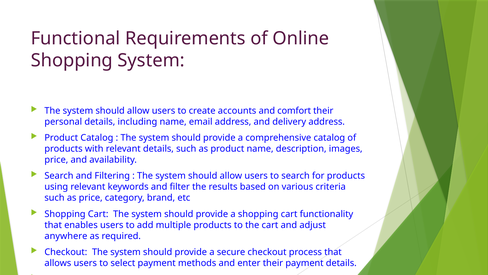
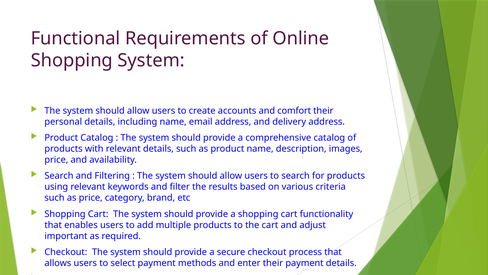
anywhere: anywhere -> important (66, 236)
